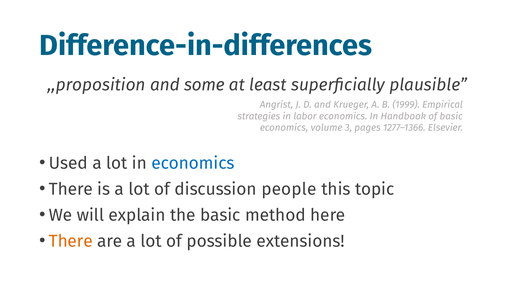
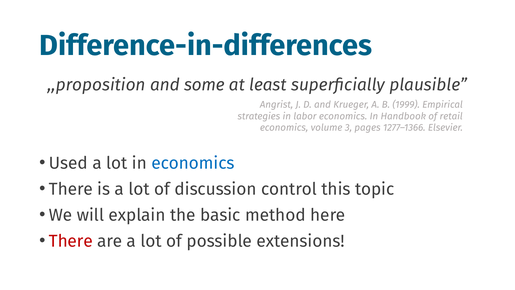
of basic: basic -> retail (451, 116)
people: people -> control (289, 189)
There colour: orange -> red (71, 241)
